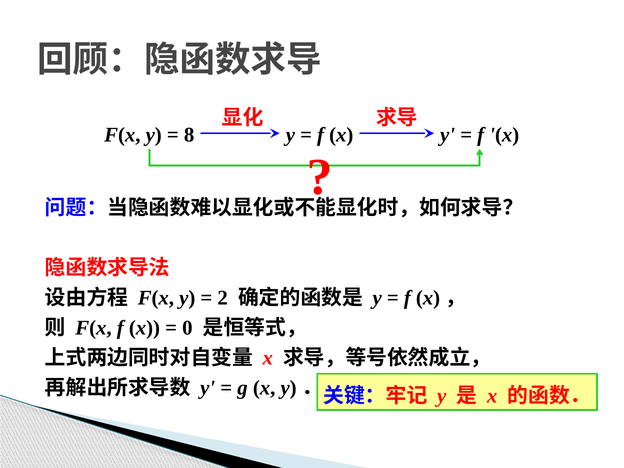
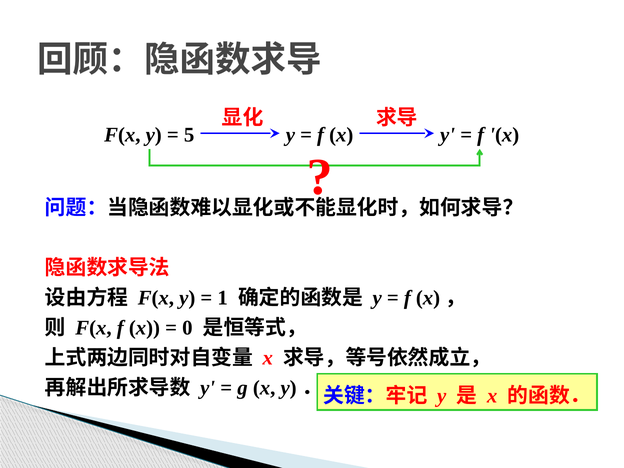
8: 8 -> 5 (189, 135)
2: 2 -> 1 (223, 298)
